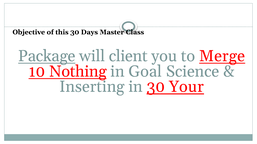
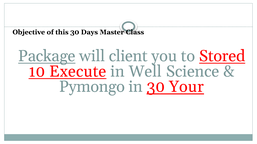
Merge: Merge -> Stored (222, 56)
Nothing: Nothing -> Execute (78, 72)
Goal: Goal -> Well (145, 72)
Inserting: Inserting -> Pymongo (92, 87)
